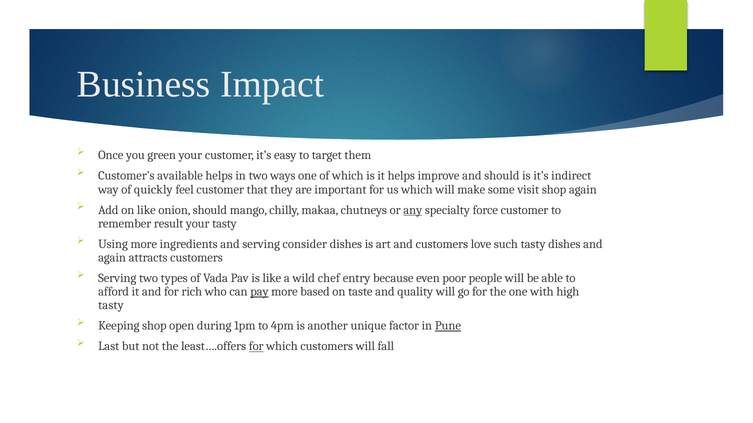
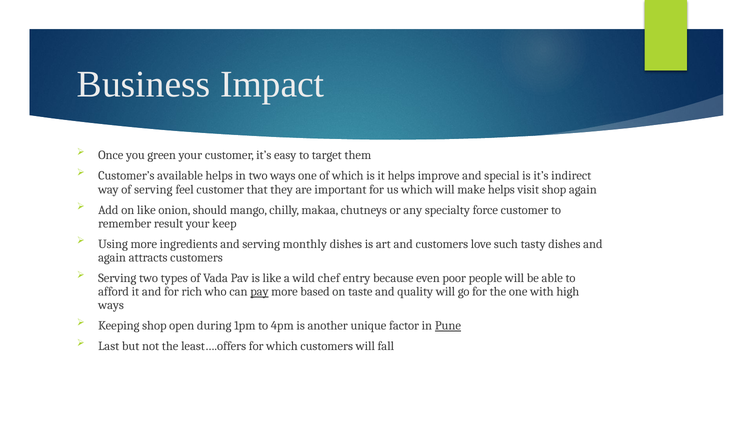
and should: should -> special (502, 176)
of quickly: quickly -> serving (153, 190)
make some: some -> helps (501, 190)
any underline: present -> none (413, 210)
your tasty: tasty -> keep (224, 224)
consider: consider -> monthly (305, 244)
tasty: tasty -> ways (111, 306)
for underline: present -> none (256, 347)
